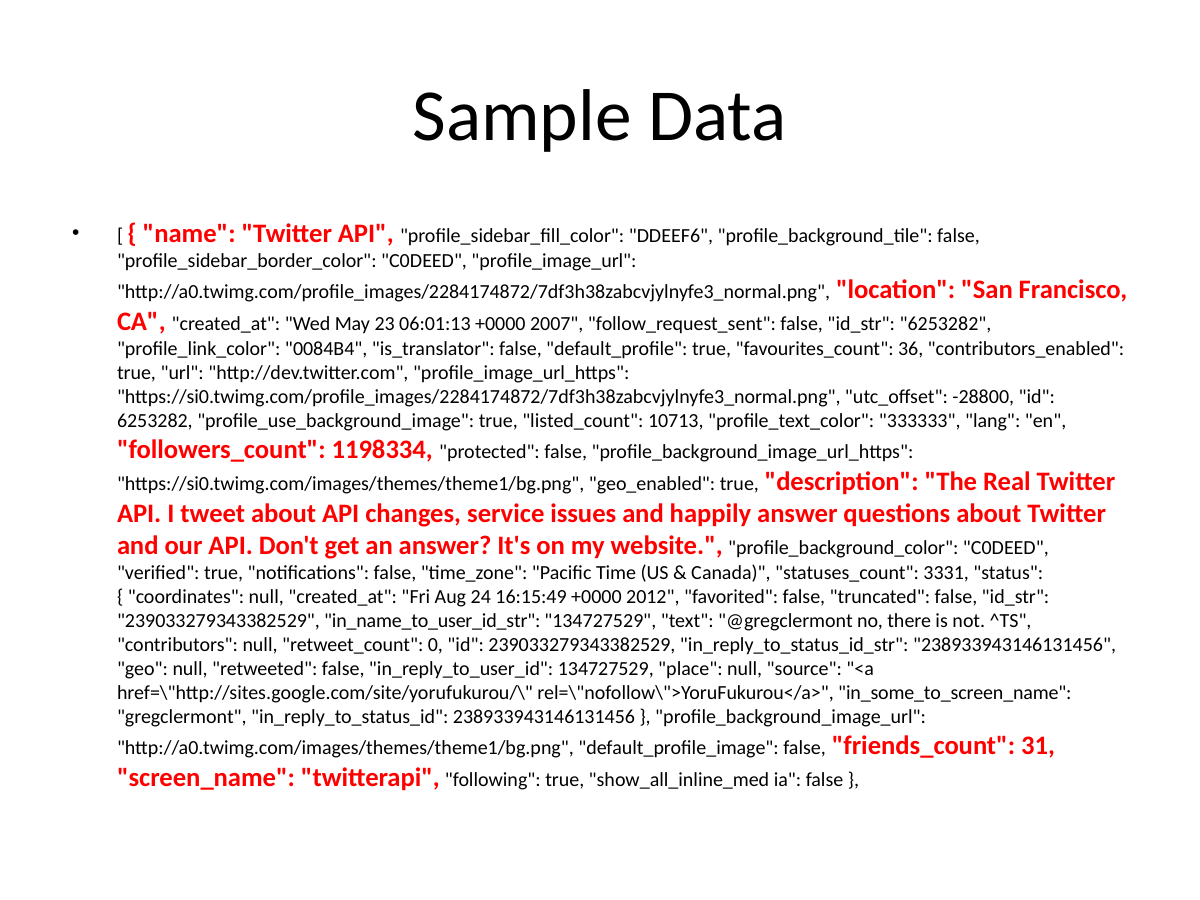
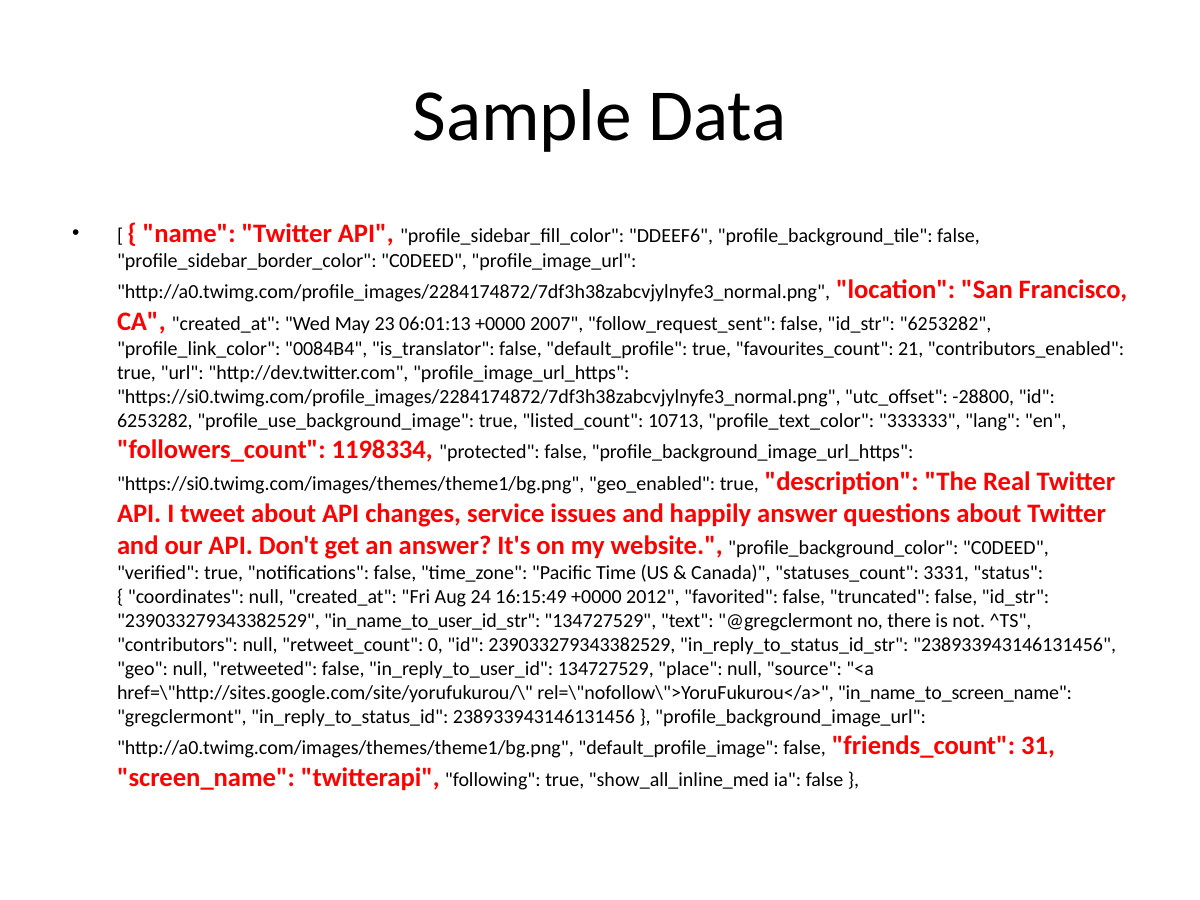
36: 36 -> 21 (911, 349)
in_some_to_screen_name: in_some_to_screen_name -> in_name_to_screen_name (955, 693)
